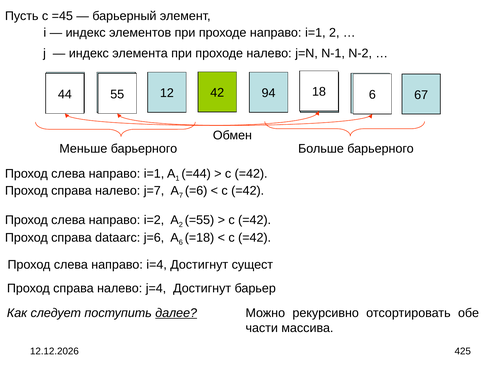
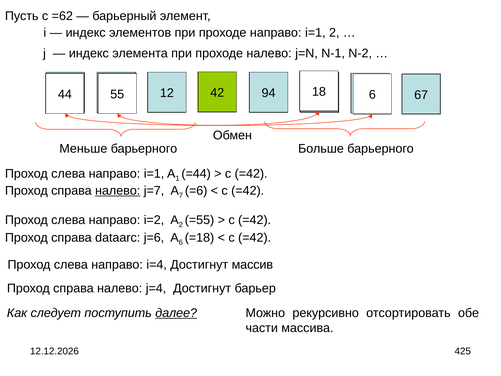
=45: =45 -> =62 (62, 16)
налево underline: none -> present (118, 190)
сущест: сущест -> массив (252, 264)
